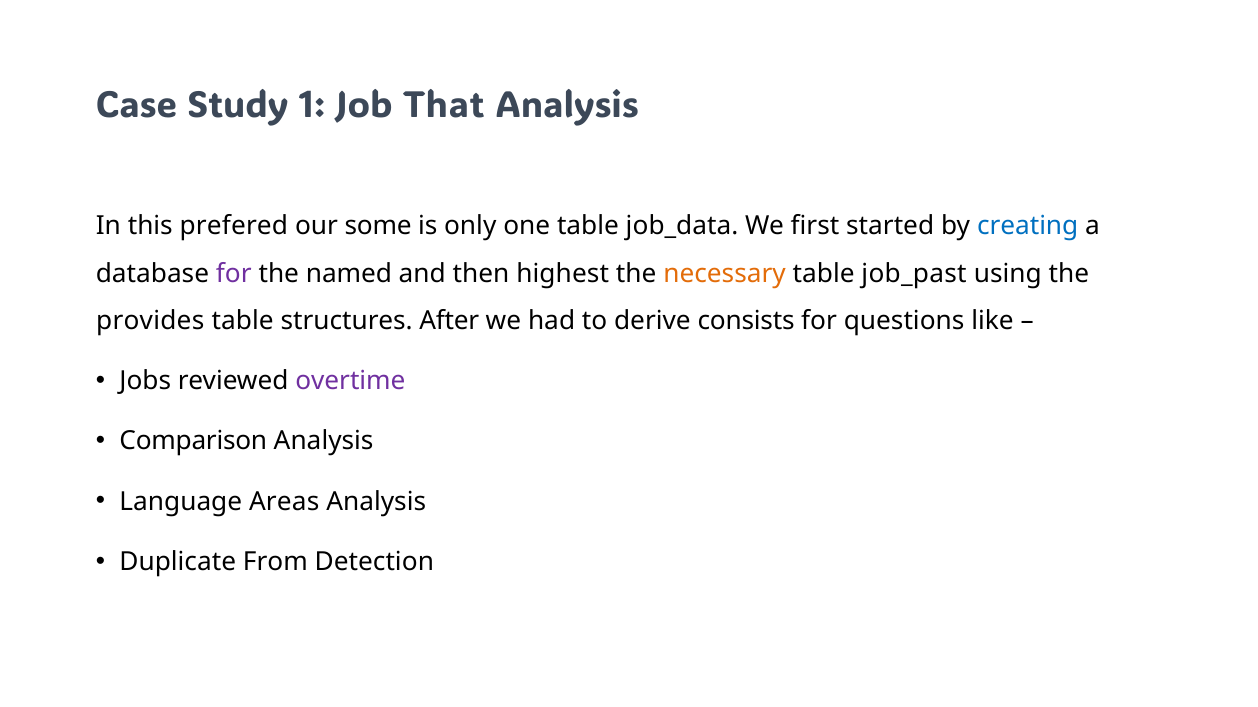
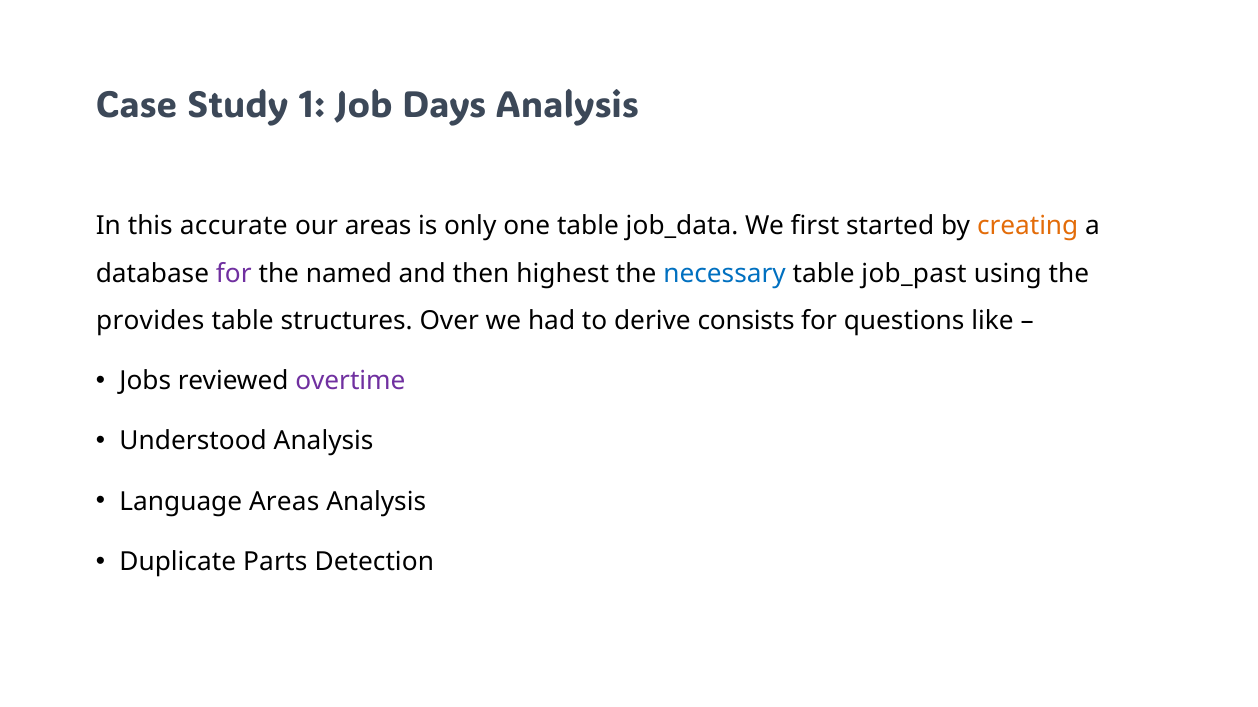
That: That -> Days (444, 106)
prefered: prefered -> accurate (234, 226)
our some: some -> areas (378, 226)
creating colour: blue -> orange (1028, 226)
necessary colour: orange -> blue (725, 274)
After: After -> Over (449, 321)
Comparison: Comparison -> Understood (193, 442)
From: From -> Parts (275, 562)
